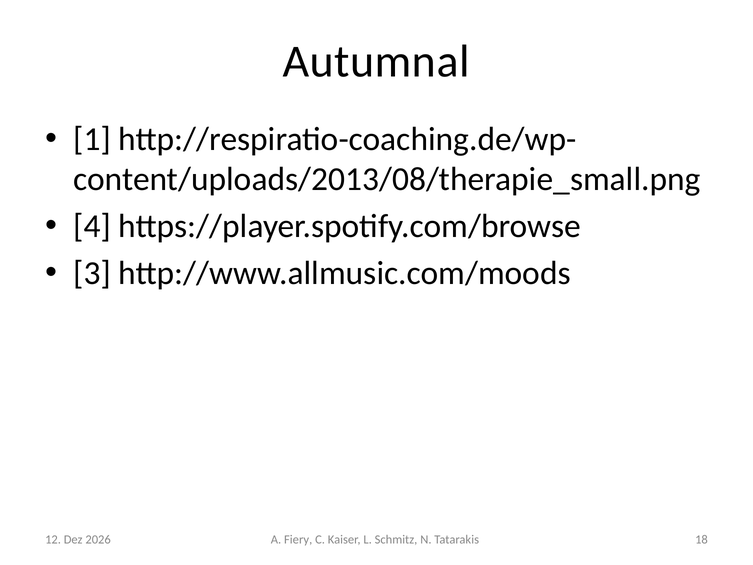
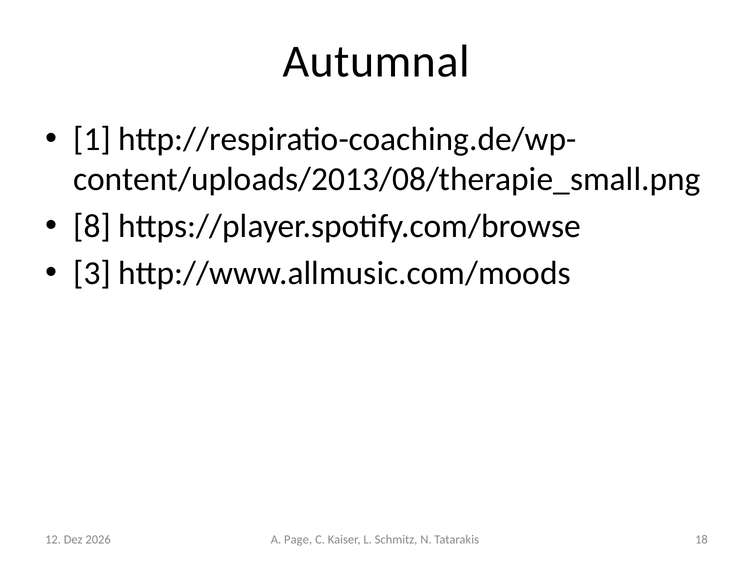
4: 4 -> 8 (92, 226)
Fiery: Fiery -> Page (298, 539)
